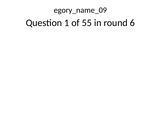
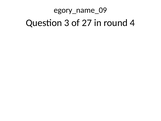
1: 1 -> 3 (67, 23)
55: 55 -> 27 (87, 23)
6: 6 -> 4 (132, 23)
